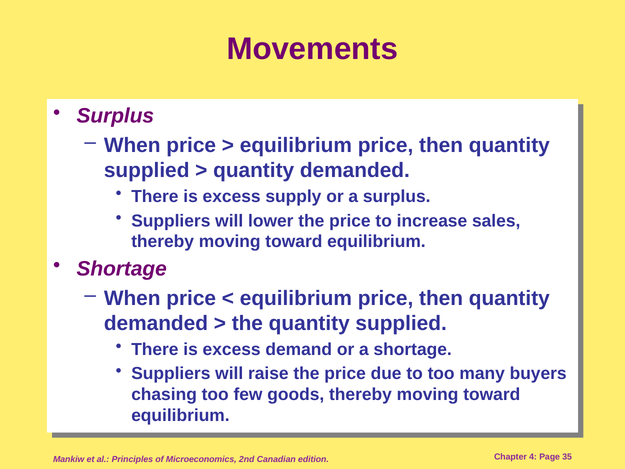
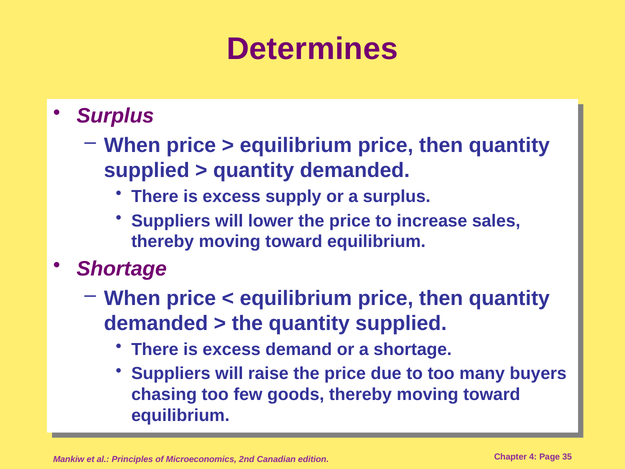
Movements: Movements -> Determines (312, 49)
